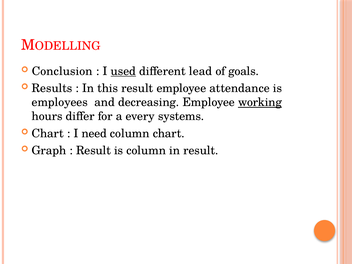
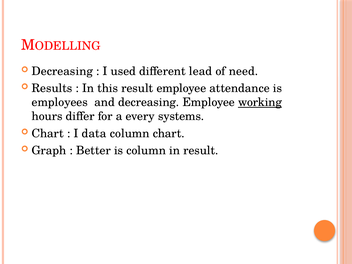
Conclusion: Conclusion -> Decreasing (62, 71)
used underline: present -> none (123, 71)
goals: goals -> need (244, 71)
need: need -> data (94, 133)
Result: Result -> Better (93, 150)
